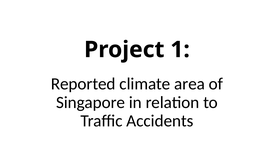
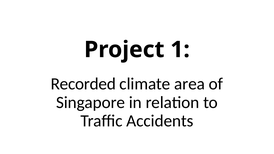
Reported: Reported -> Recorded (83, 84)
